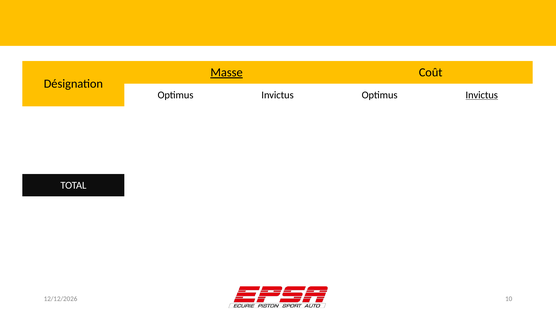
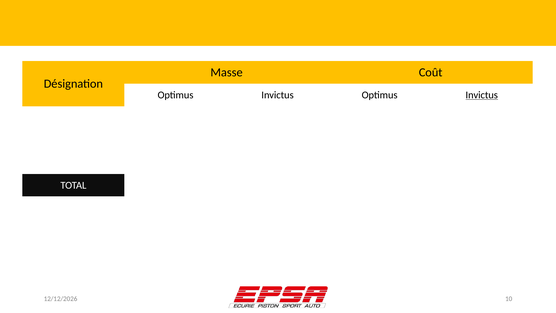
Masse underline: present -> none (227, 72)
